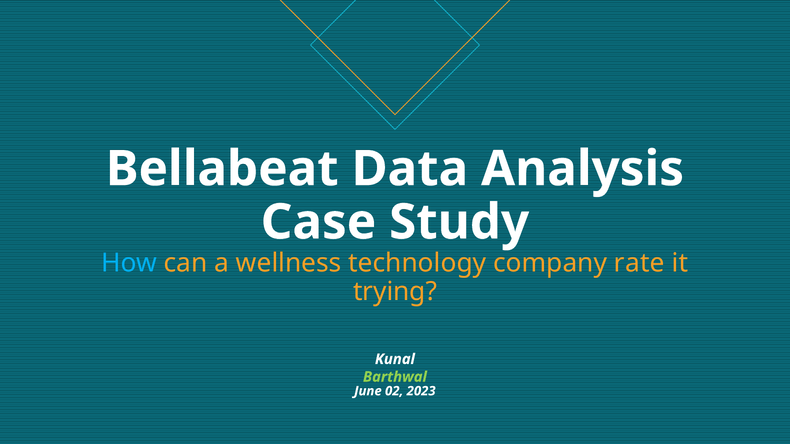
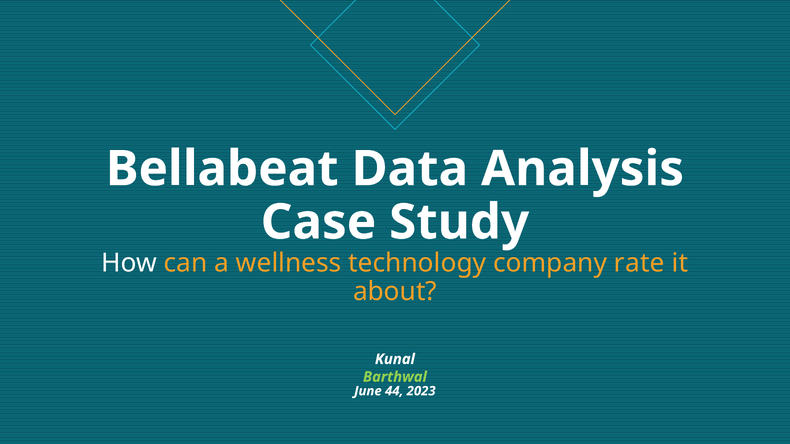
How colour: light blue -> white (129, 263)
trying: trying -> about (395, 292)
02: 02 -> 44 (394, 391)
